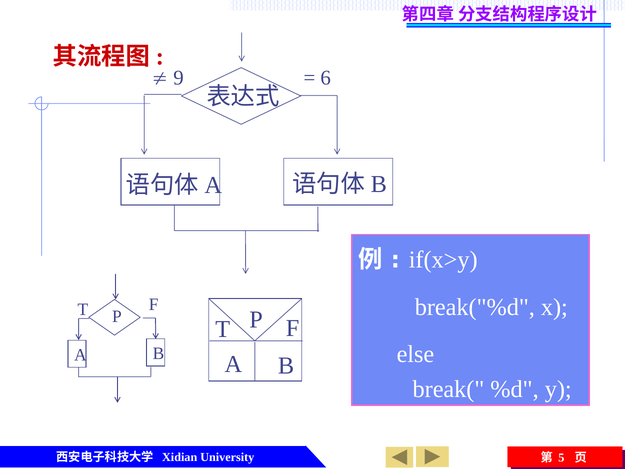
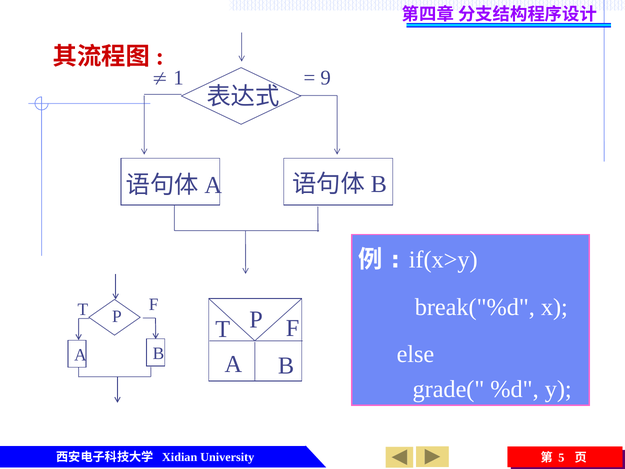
9: 9 -> 1 (179, 78)
6: 6 -> 9 (326, 78)
break(: break( -> grade( (448, 389)
